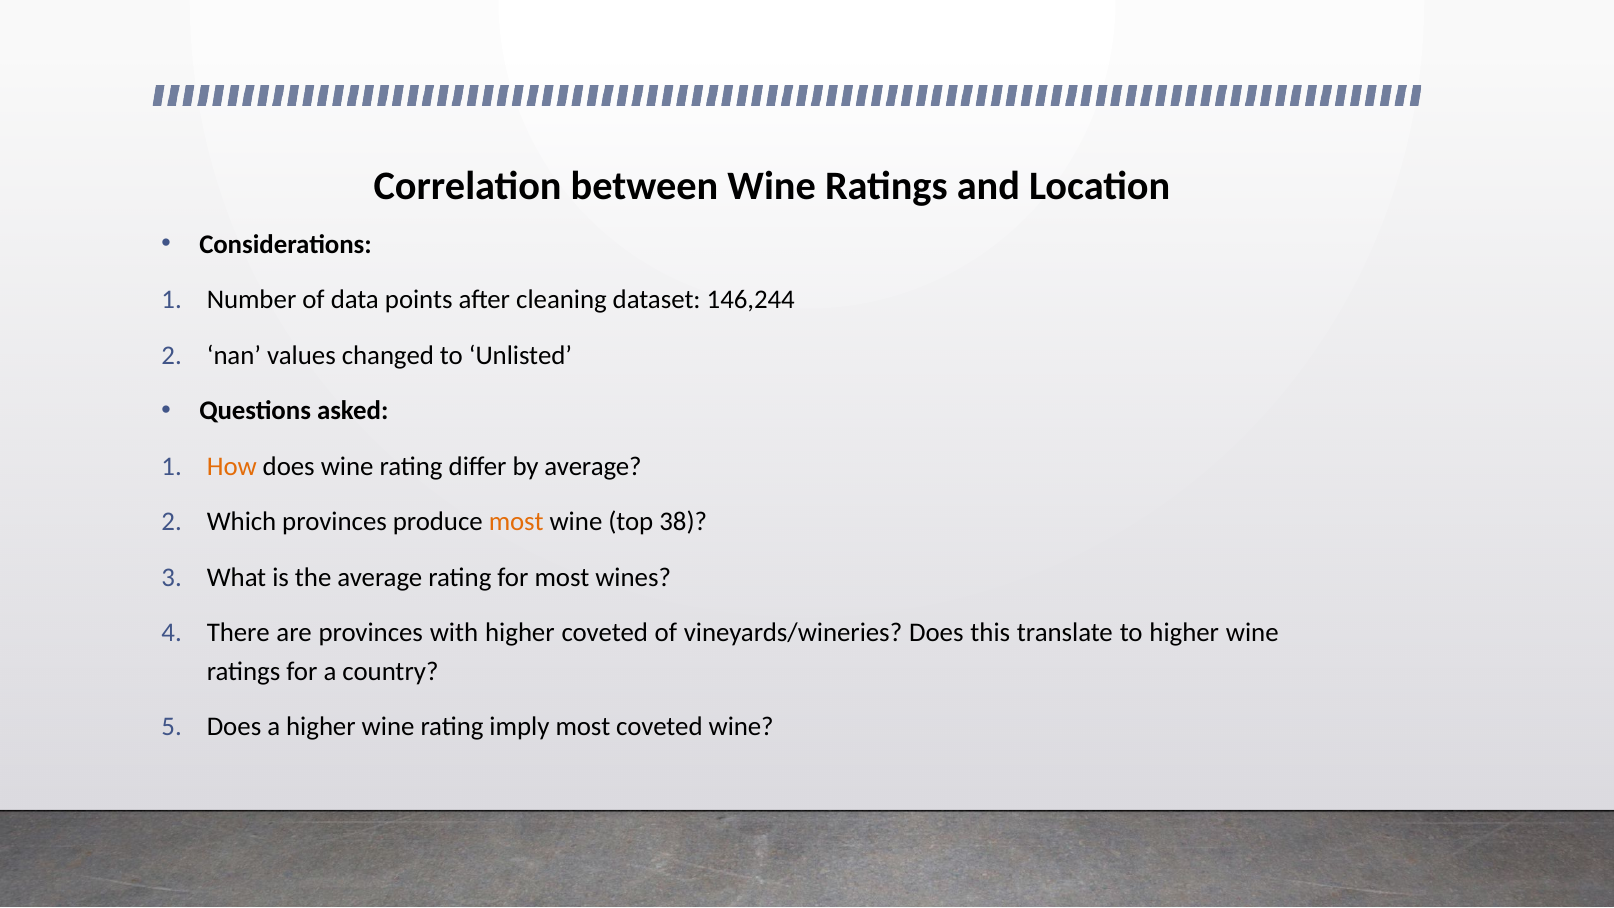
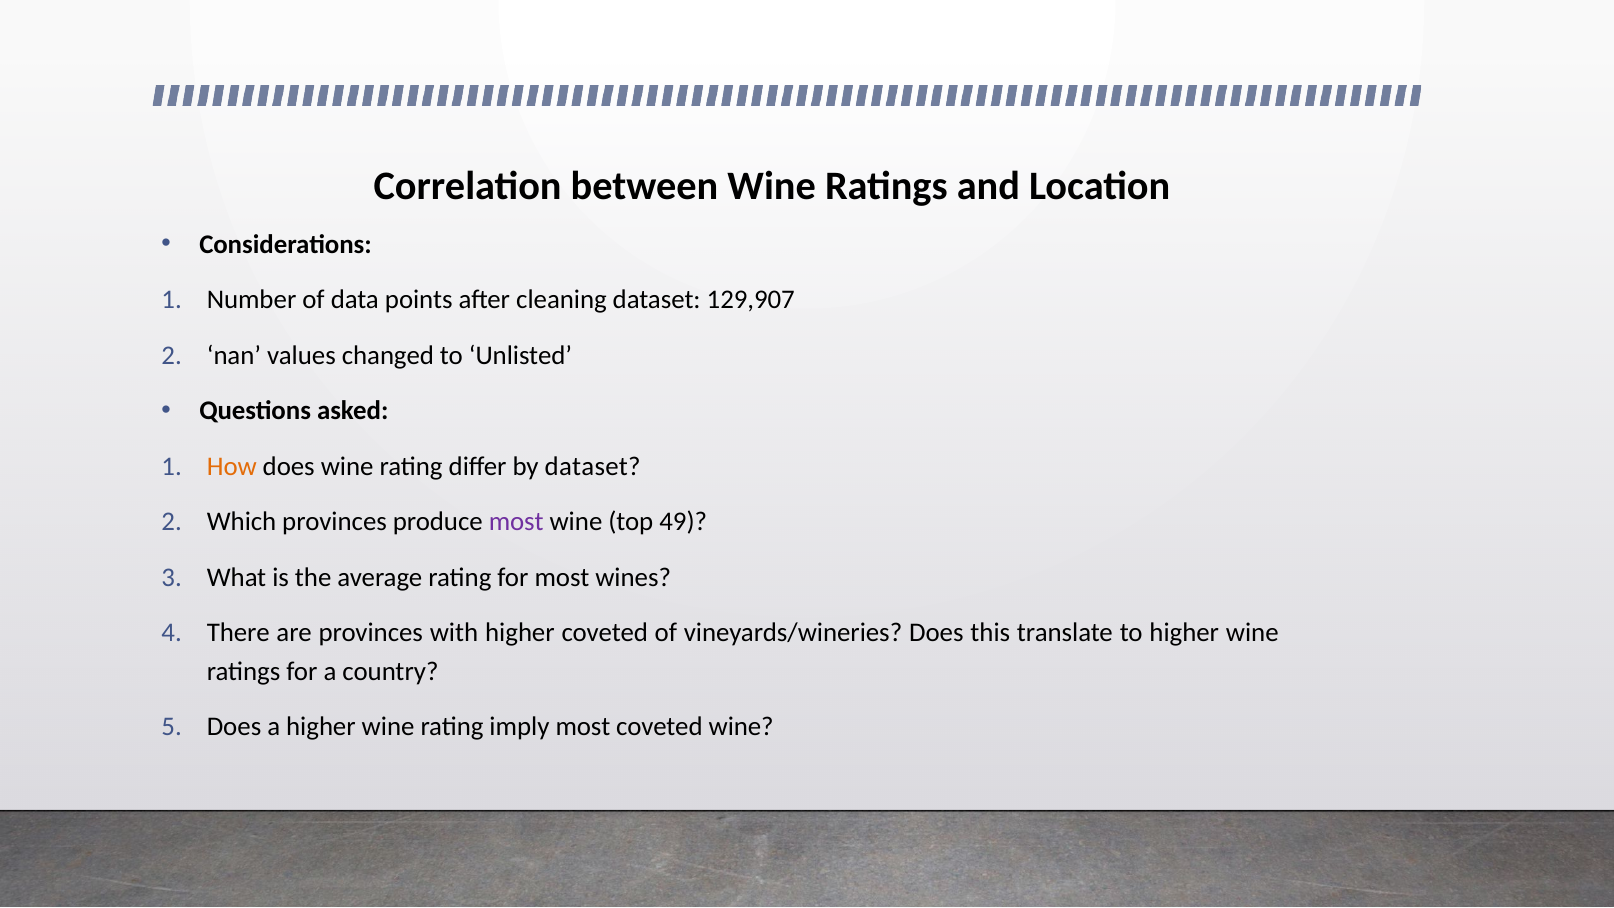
146,244: 146,244 -> 129,907 (751, 300)
by average: average -> dataset (593, 466)
most colour: orange -> purple (516, 522)
38: 38 -> 49 (683, 522)
